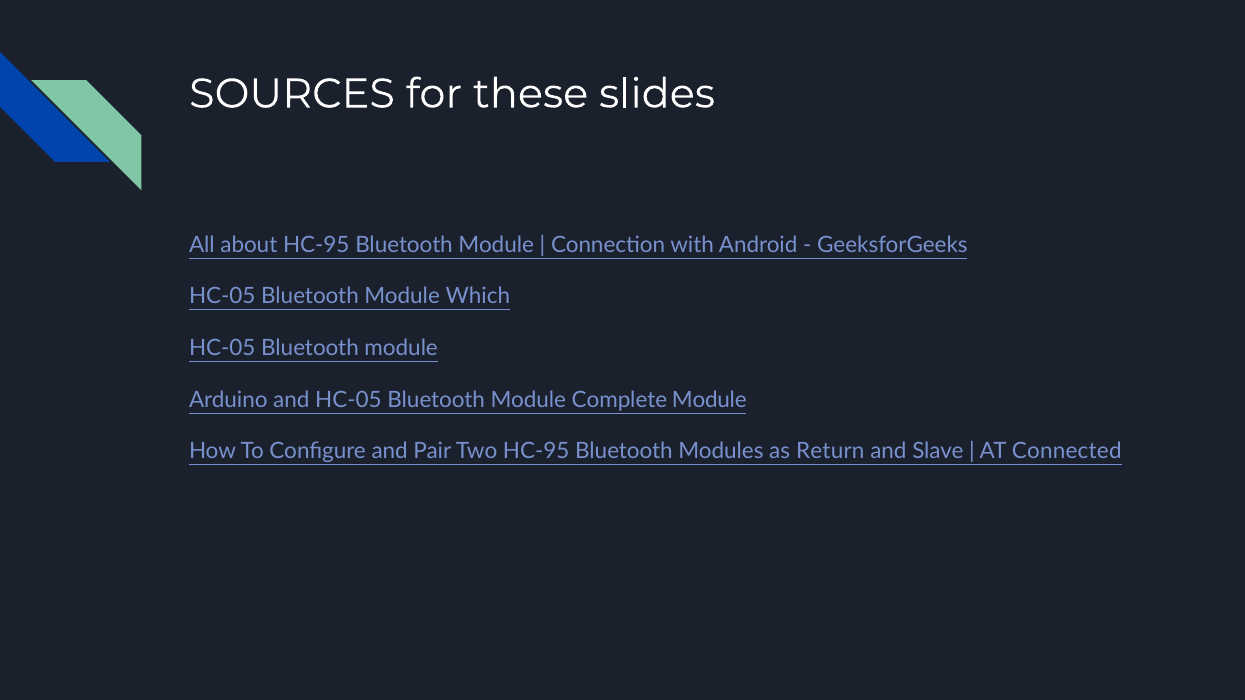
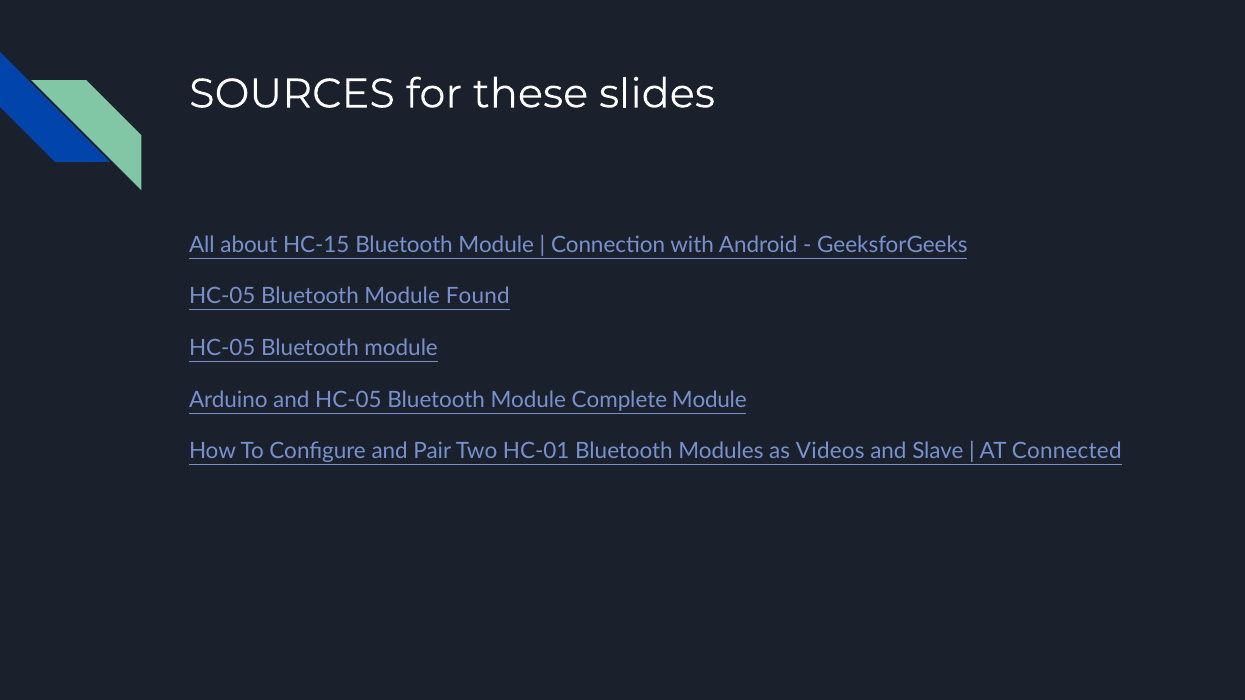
about HC-95: HC-95 -> HC-15 (316, 245)
Which: Which -> Found (478, 297)
Two HC-95: HC-95 -> HC-01 (536, 452)
Return: Return -> Videos (830, 452)
